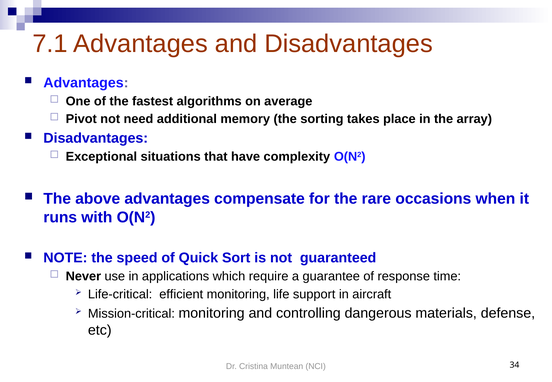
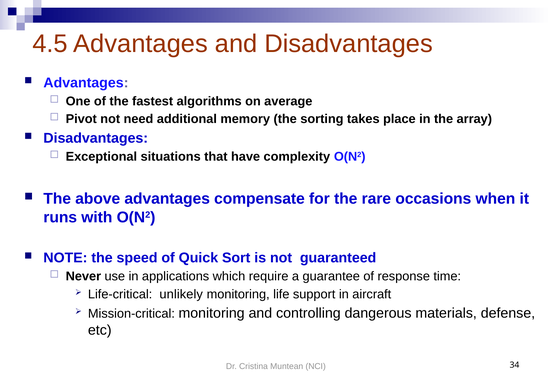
7.1: 7.1 -> 4.5 (50, 44)
efficient: efficient -> unlikely (181, 294)
